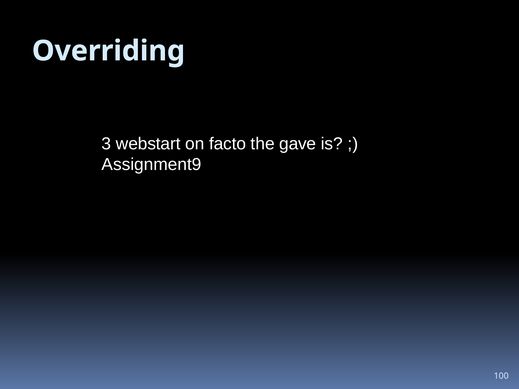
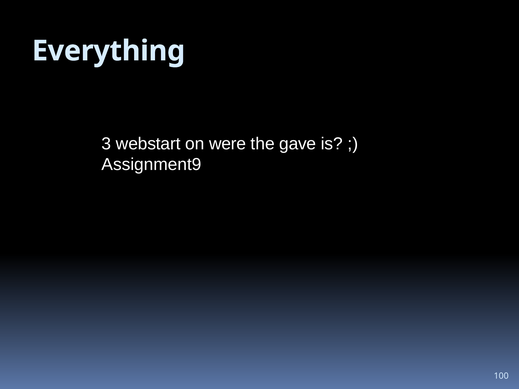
Overriding: Overriding -> Everything (109, 51)
facto: facto -> were (228, 144)
